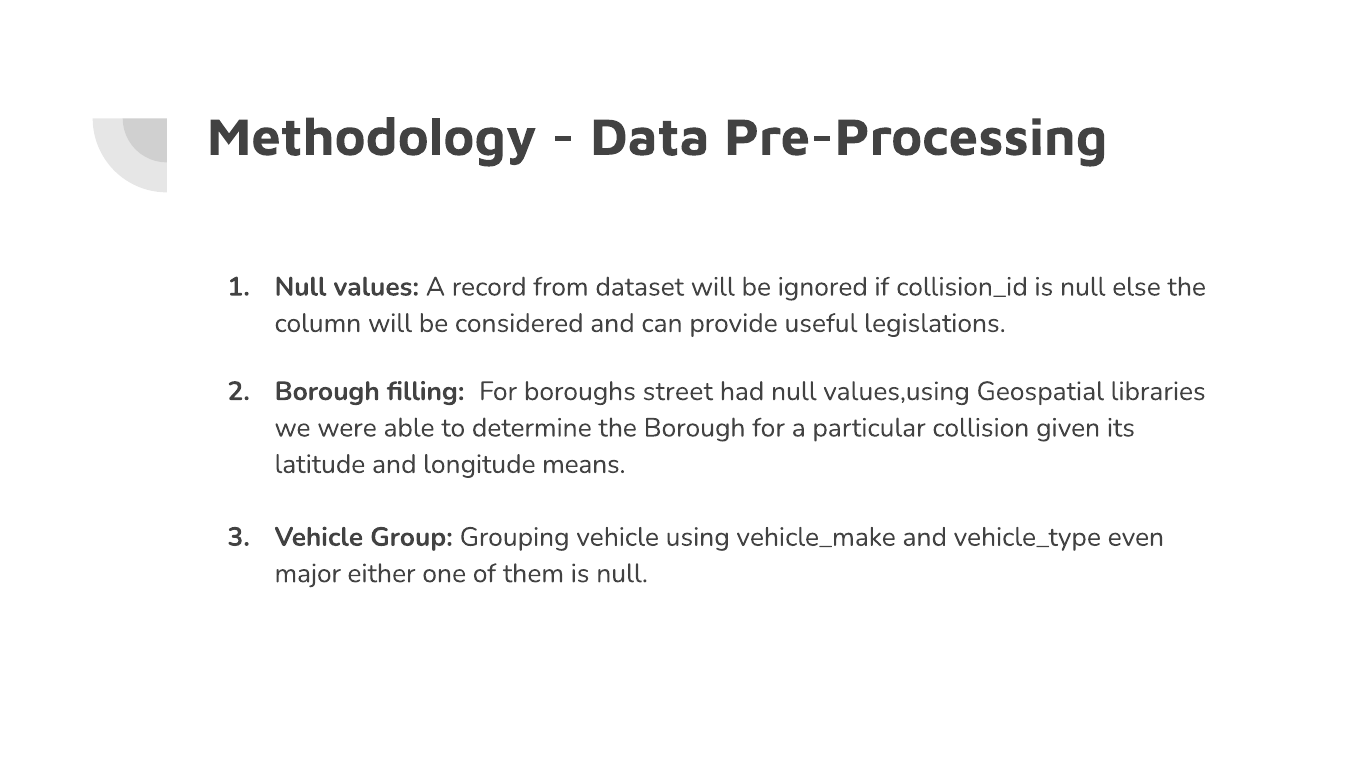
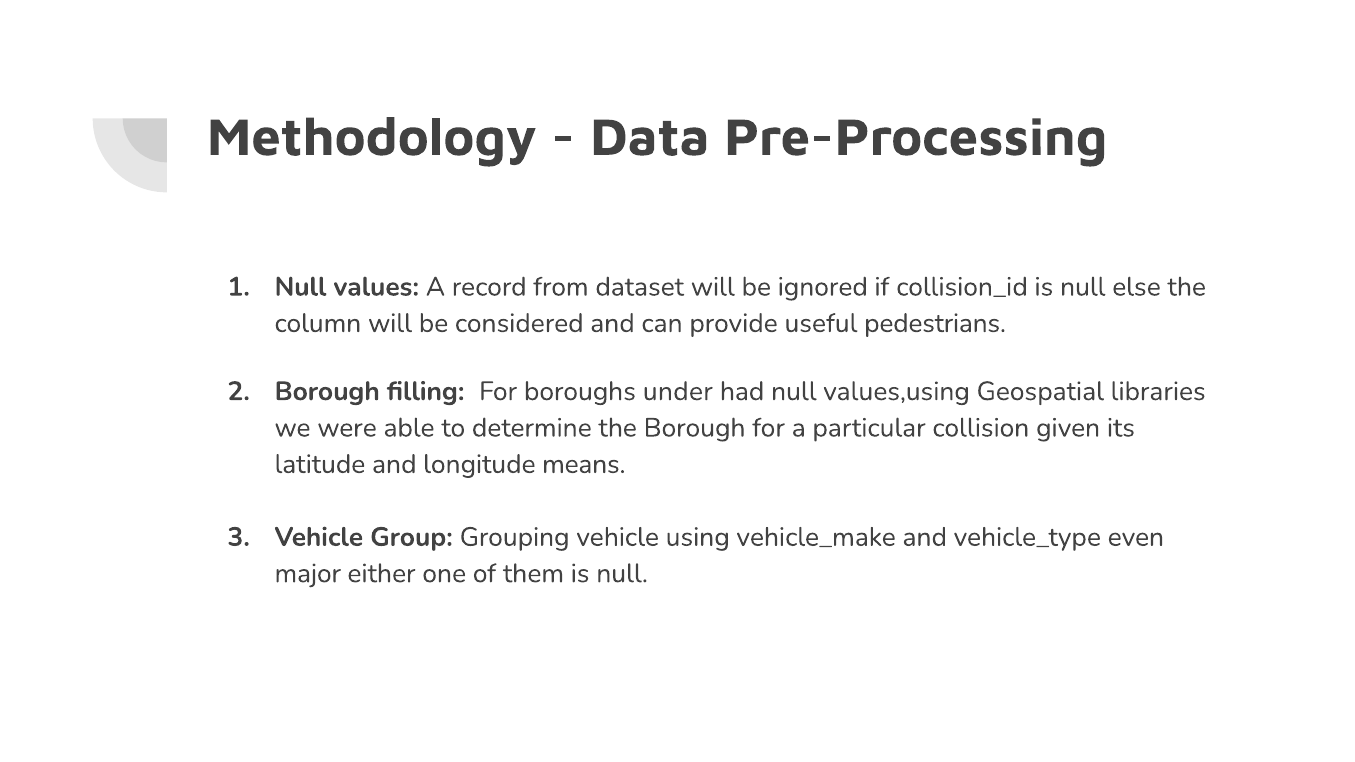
legislations: legislations -> pedestrians (935, 323)
street: street -> under (678, 391)
